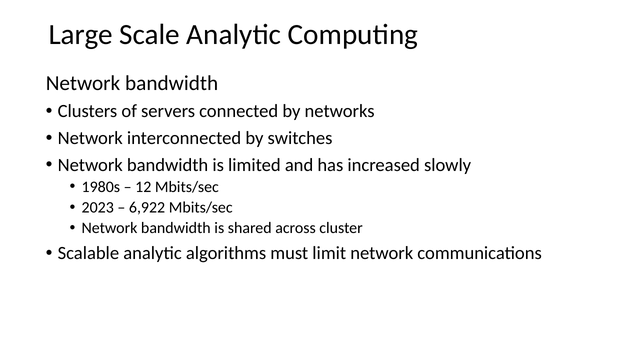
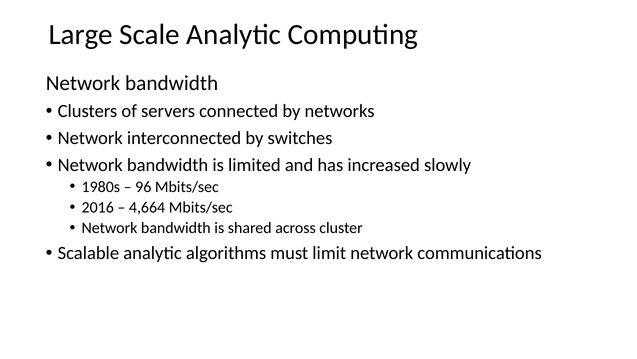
12: 12 -> 96 (143, 186)
2023: 2023 -> 2016 (98, 207)
6,922: 6,922 -> 4,664 (147, 207)
